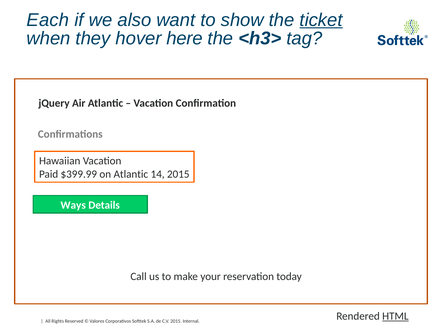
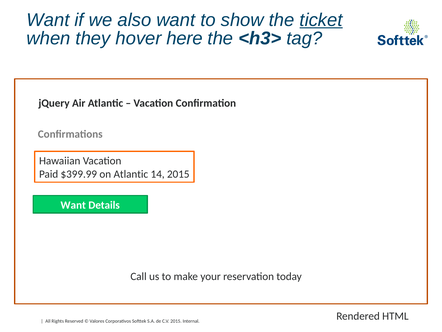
Each: Each -> Want (48, 20)
Ways: Ways -> Want (73, 205)
HTML underline: present -> none (395, 316)
